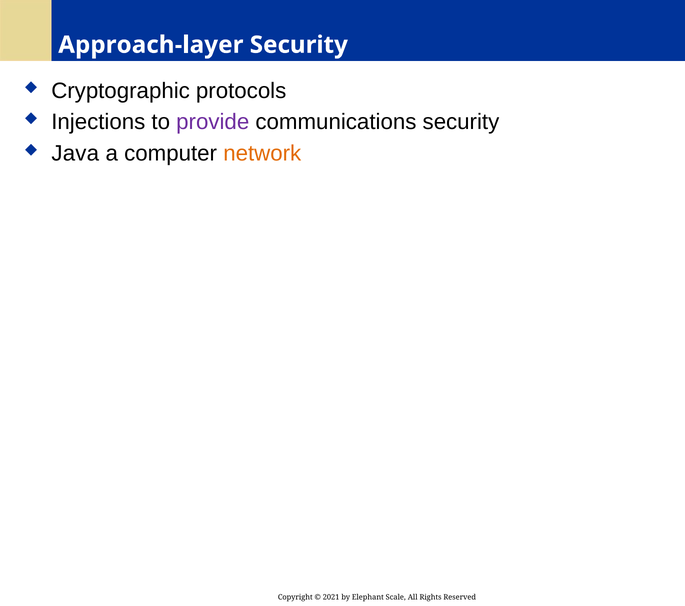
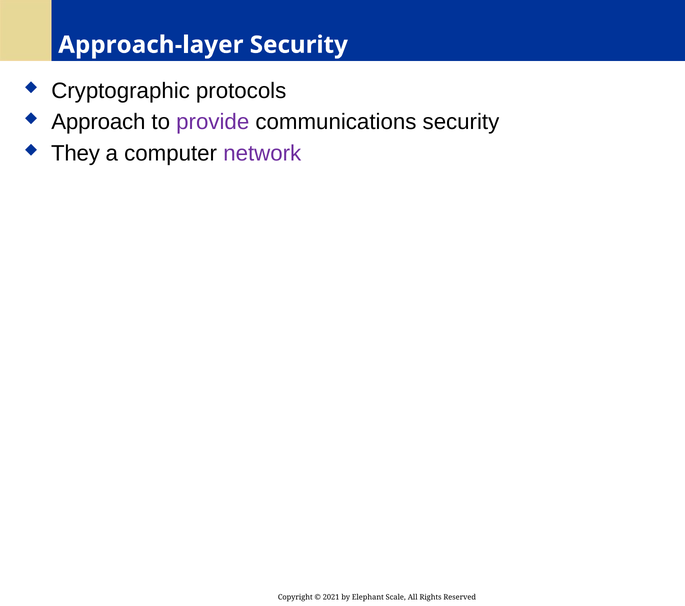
Injections: Injections -> Approach (98, 122)
Java: Java -> They (75, 153)
network colour: orange -> purple (262, 153)
